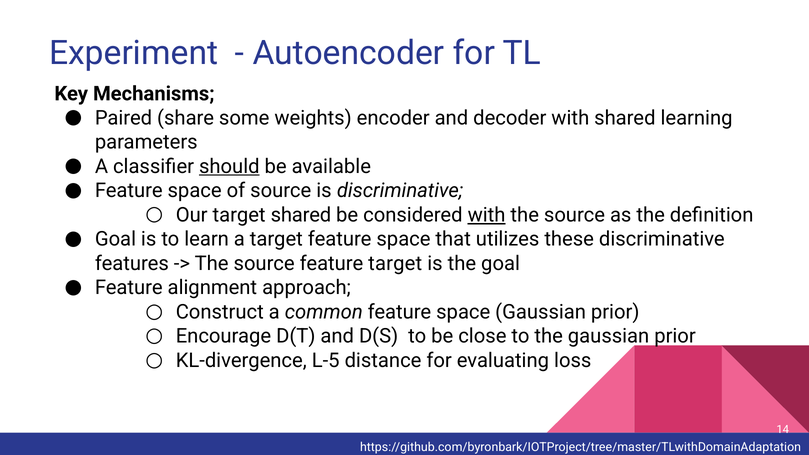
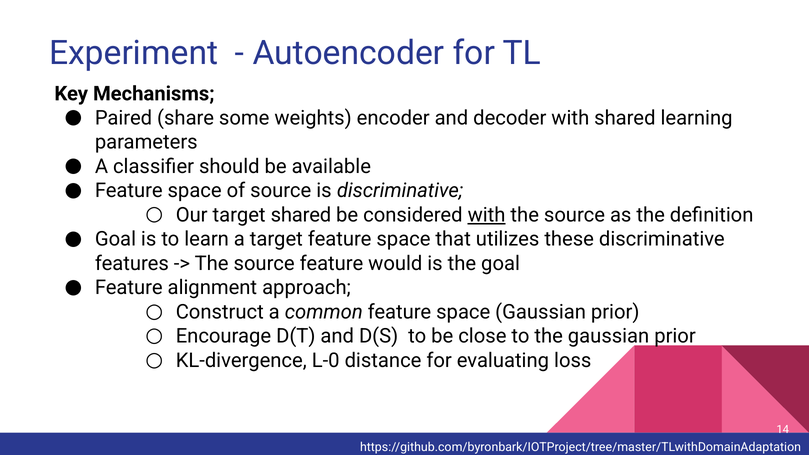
should underline: present -> none (229, 166)
feature target: target -> would (395, 264)
L-5: L-5 -> L-0 (326, 361)
